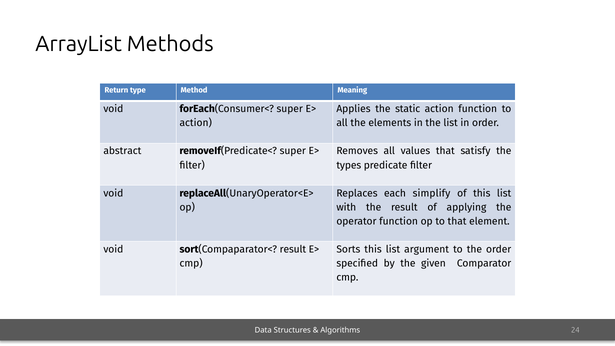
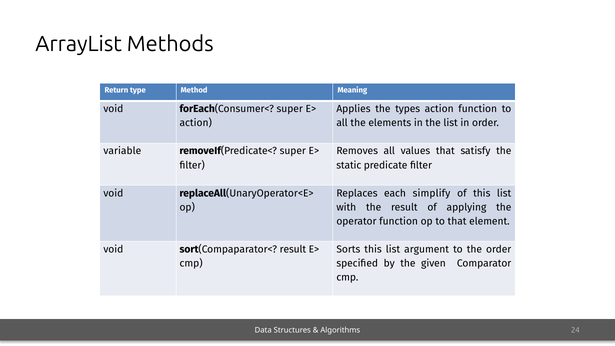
static: static -> types (408, 109)
abstract: abstract -> variable (122, 151)
types: types -> static (349, 165)
